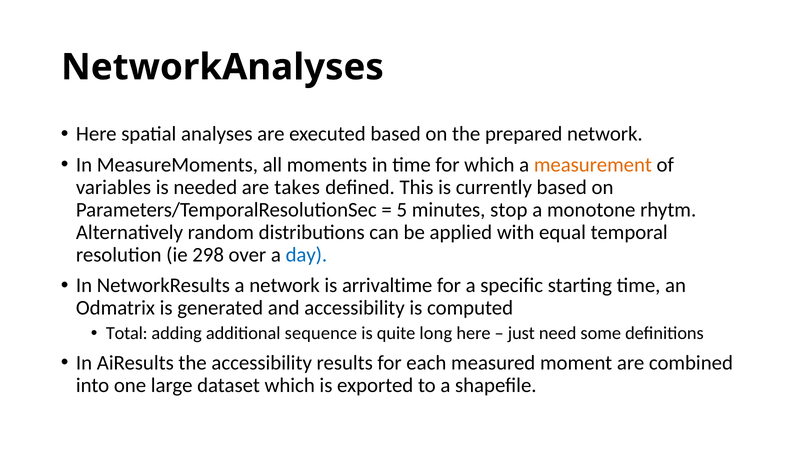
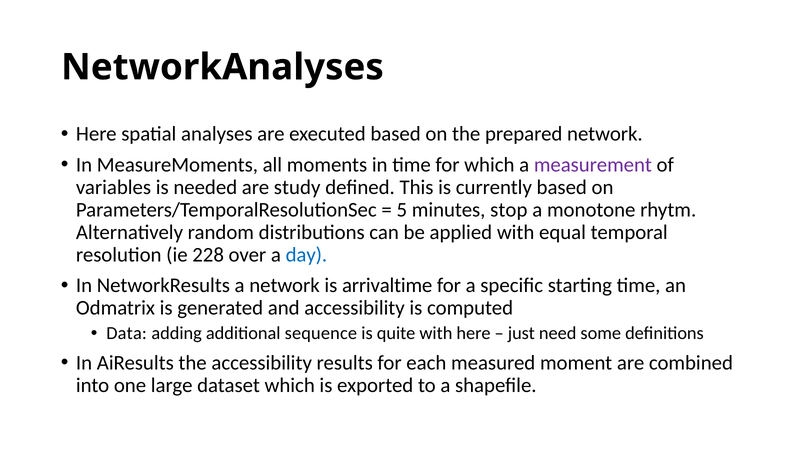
measurement colour: orange -> purple (593, 165)
takes: takes -> study (297, 187)
298: 298 -> 228 (208, 255)
Total: Total -> Data (127, 333)
quite long: long -> with (436, 333)
